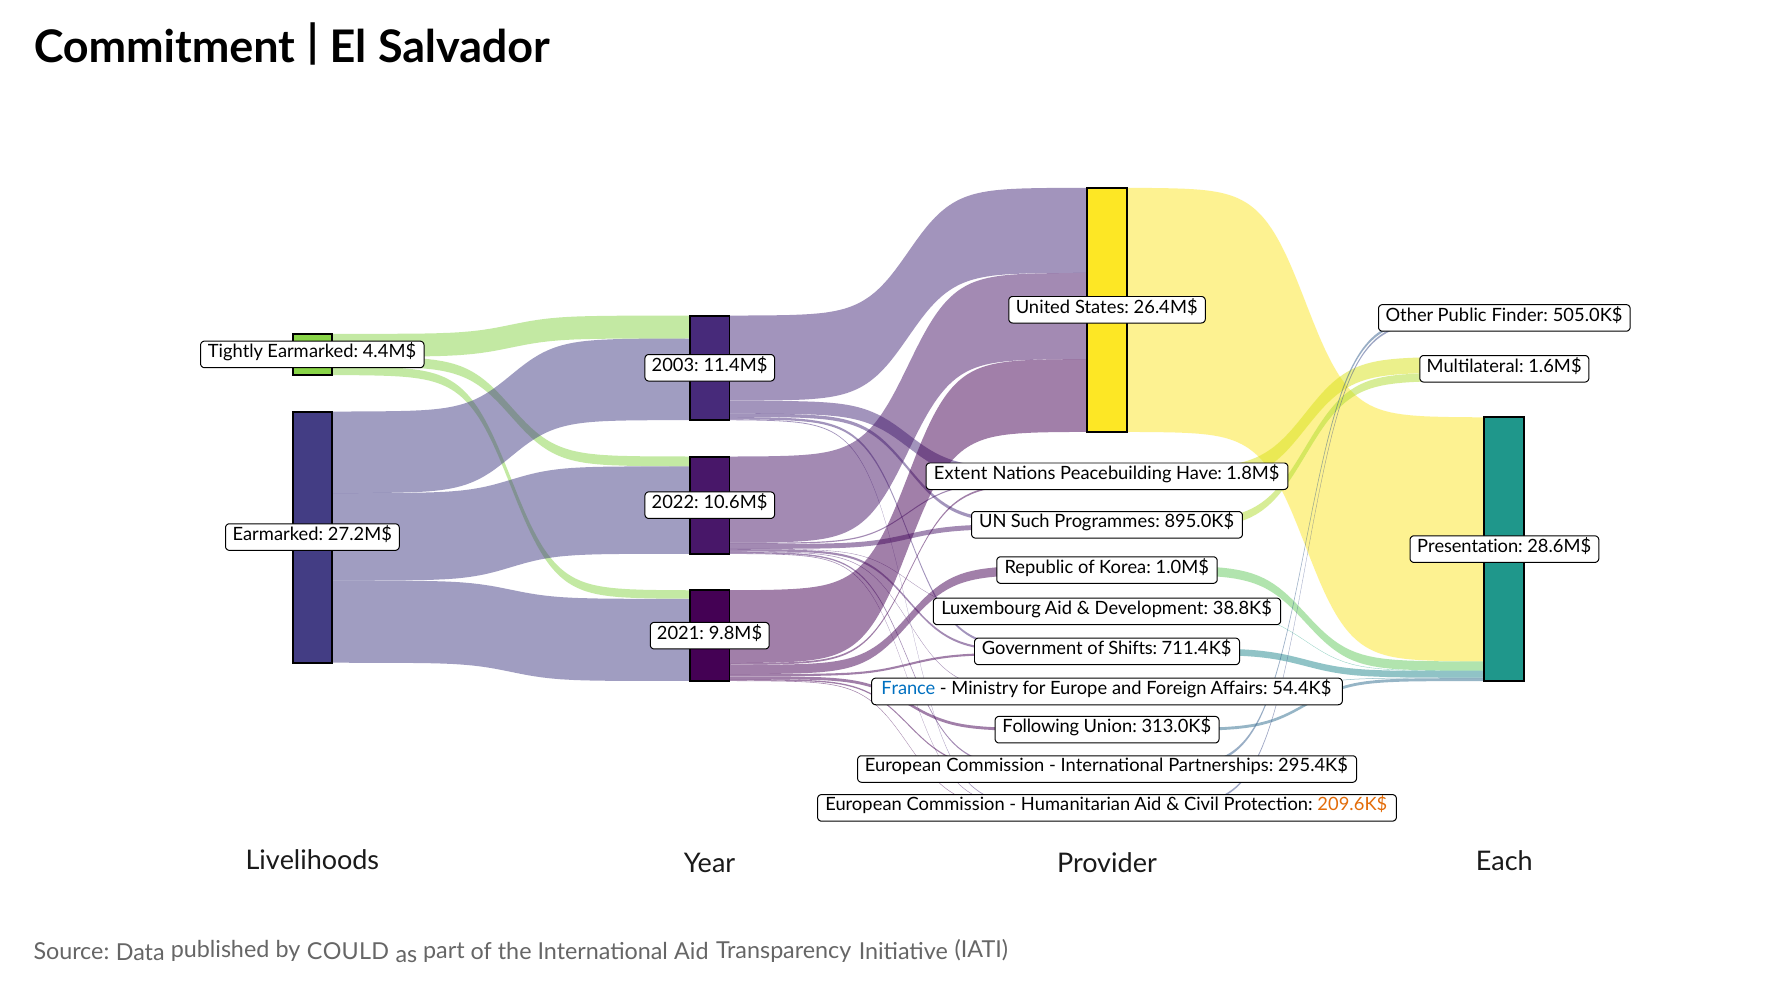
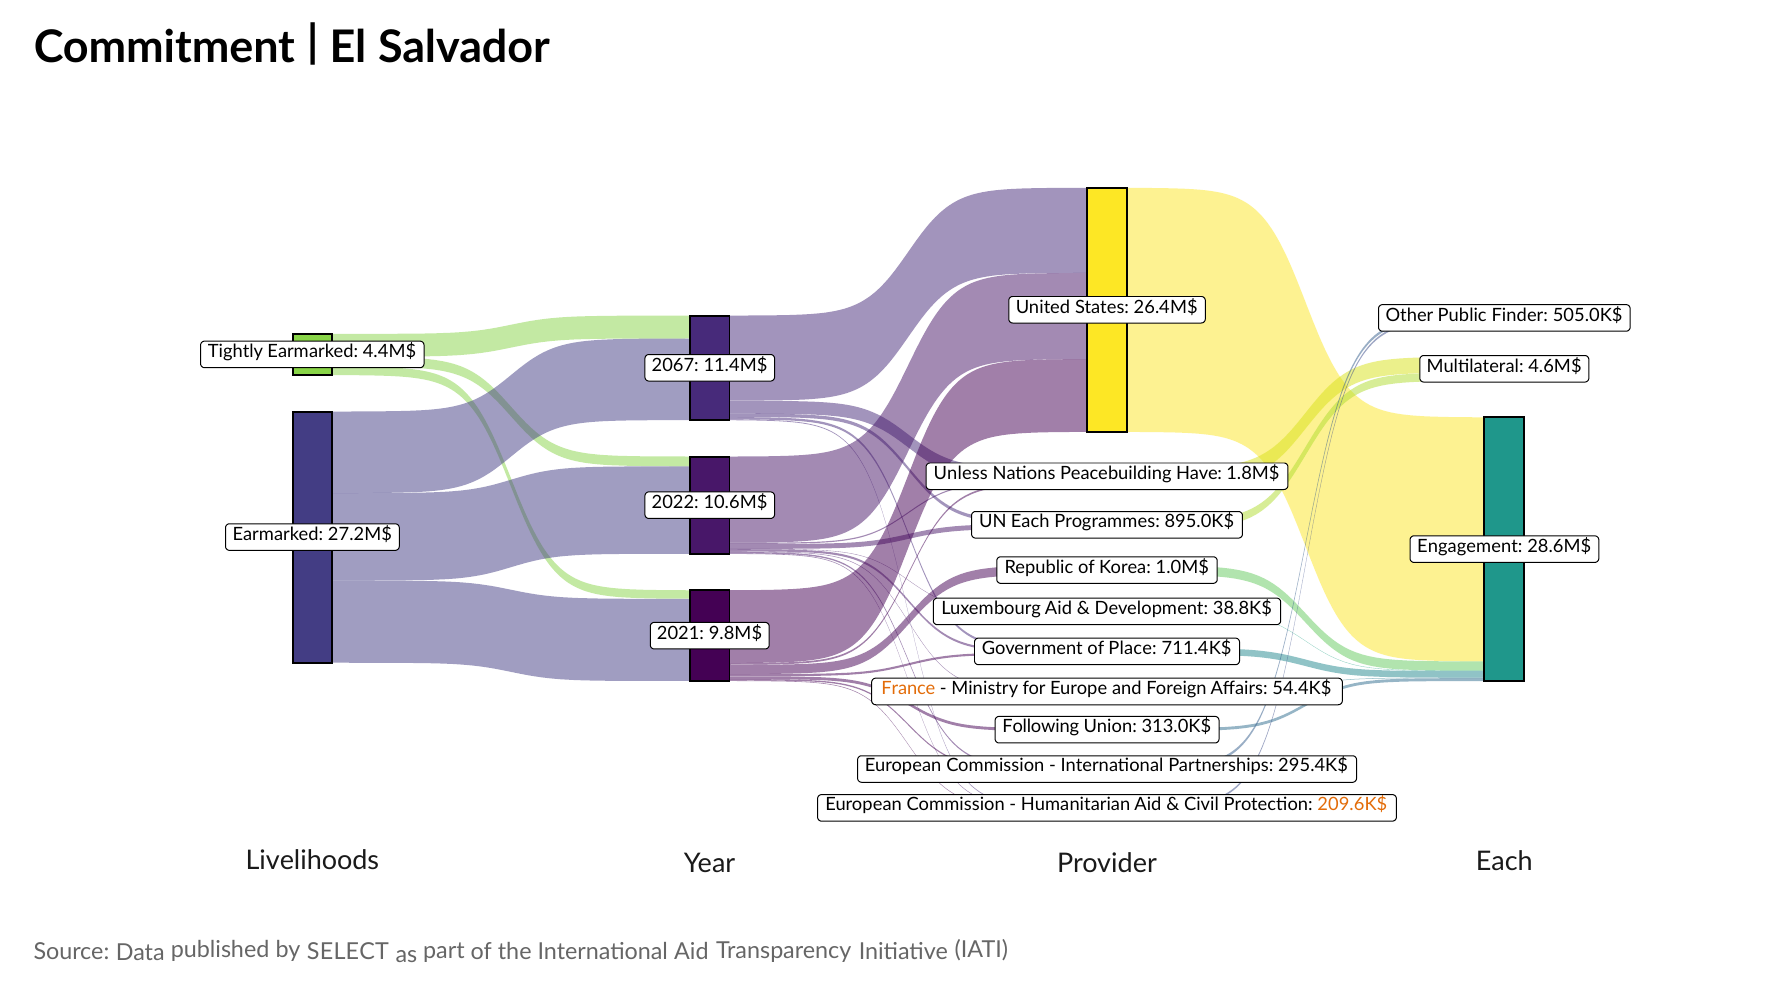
2003: 2003 -> 2067 (675, 365)
1.6M$: 1.6M$ -> 4.6M$ (1555, 366)
Extent: Extent -> Unless (961, 473)
UN Such: Such -> Each (1030, 522)
Presentation: Presentation -> Engagement (1470, 547)
Shifts: Shifts -> Place (1133, 648)
France colour: blue -> orange (908, 688)
COULD: COULD -> SELECT (348, 952)
